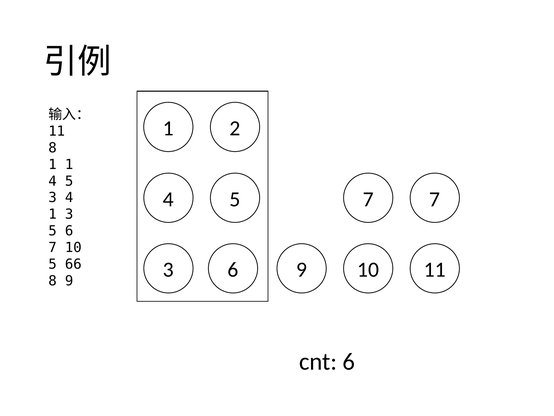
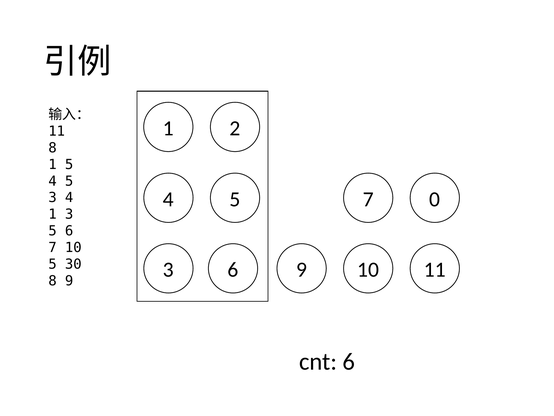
1 1: 1 -> 5 (69, 164)
7 7: 7 -> 0 (435, 199)
66: 66 -> 30 (73, 264)
